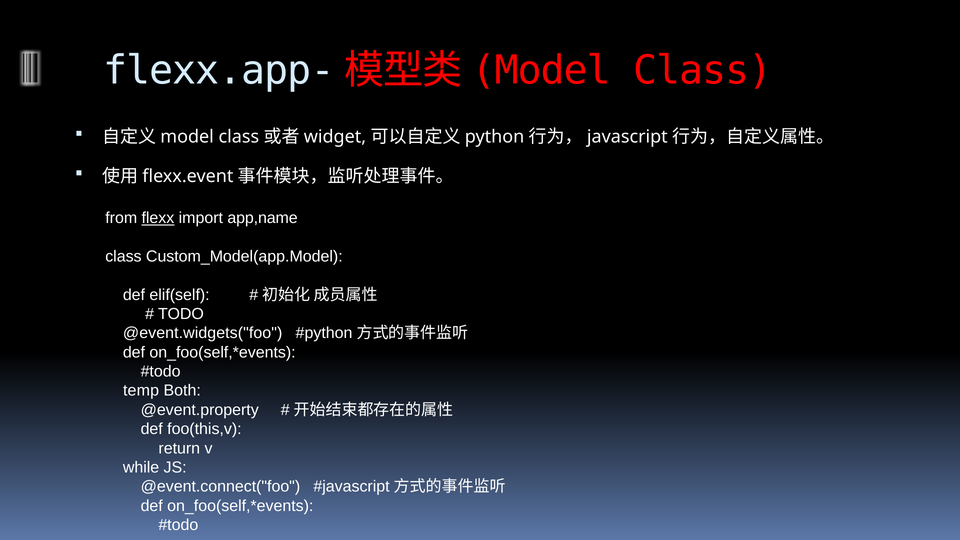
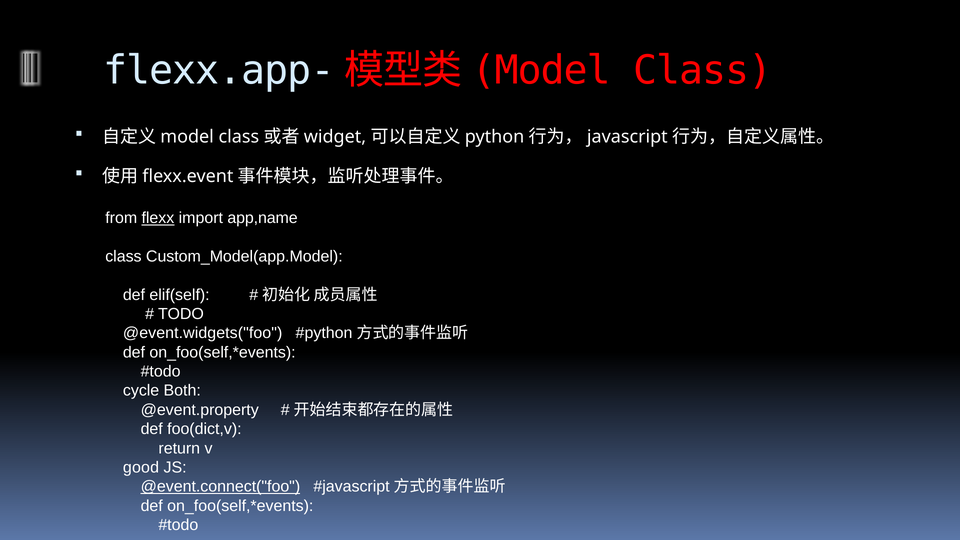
temp: temp -> cycle (141, 391)
foo(this,v: foo(this,v -> foo(dict,v (204, 429)
while: while -> good (141, 467)
@event.connect("foo underline: none -> present (220, 487)
